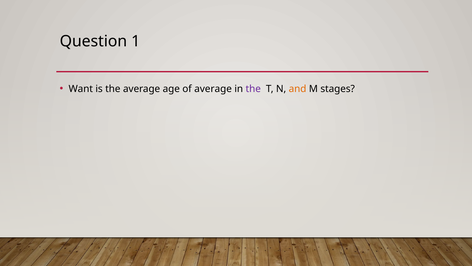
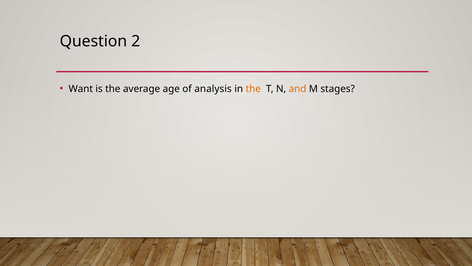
1: 1 -> 2 (136, 41)
of average: average -> analysis (213, 89)
the colour: purple -> orange (253, 89)
